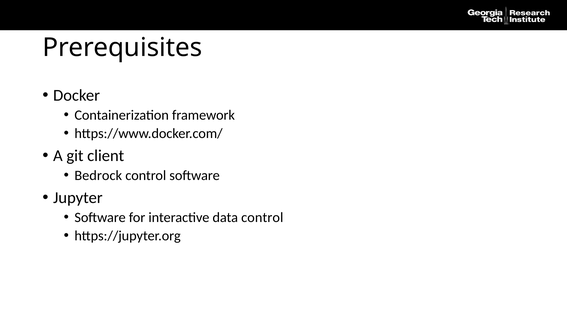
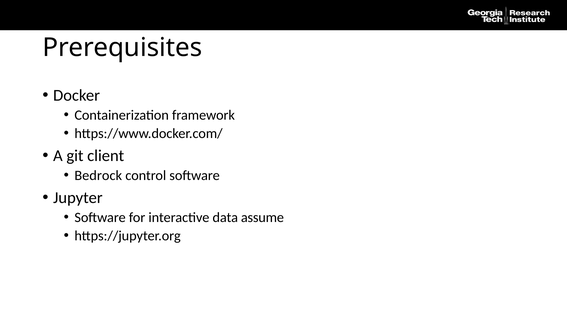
data control: control -> assume (262, 217)
